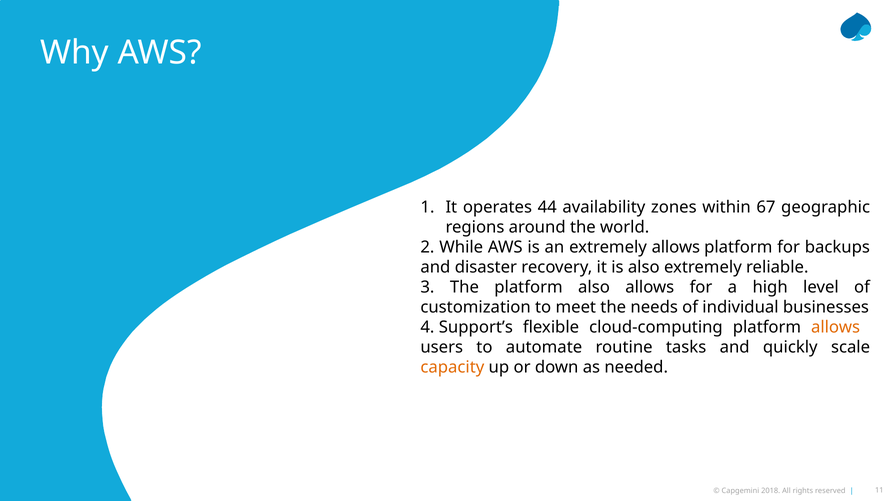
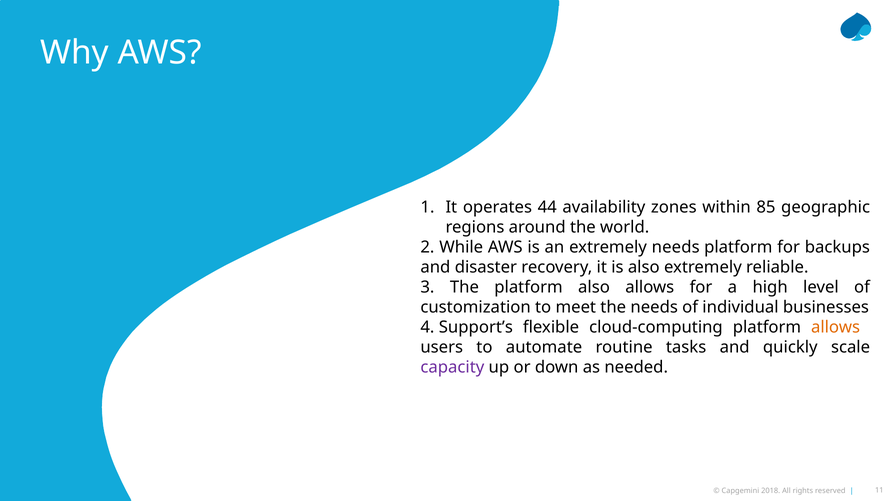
67: 67 -> 85 (766, 207)
extremely allows: allows -> needs (676, 247)
capacity colour: orange -> purple (452, 368)
